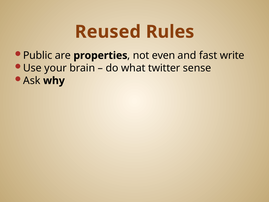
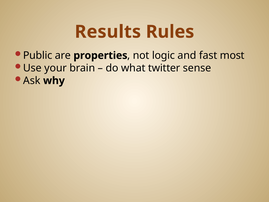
Reused: Reused -> Results (108, 32)
even: even -> logic (163, 55)
write: write -> most (232, 55)
